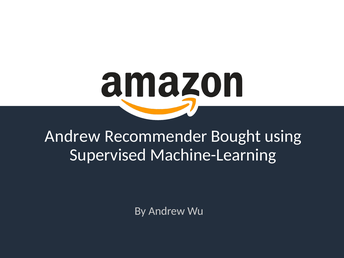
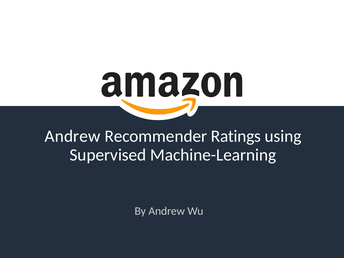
Bought: Bought -> Ratings (236, 136)
